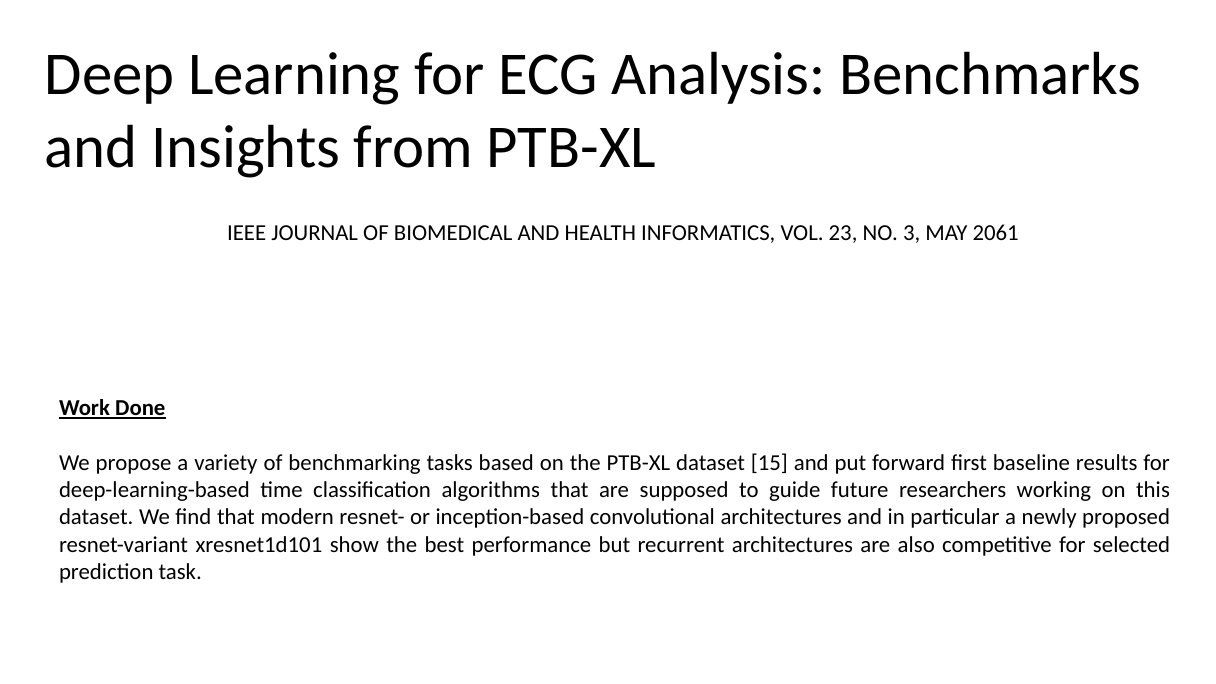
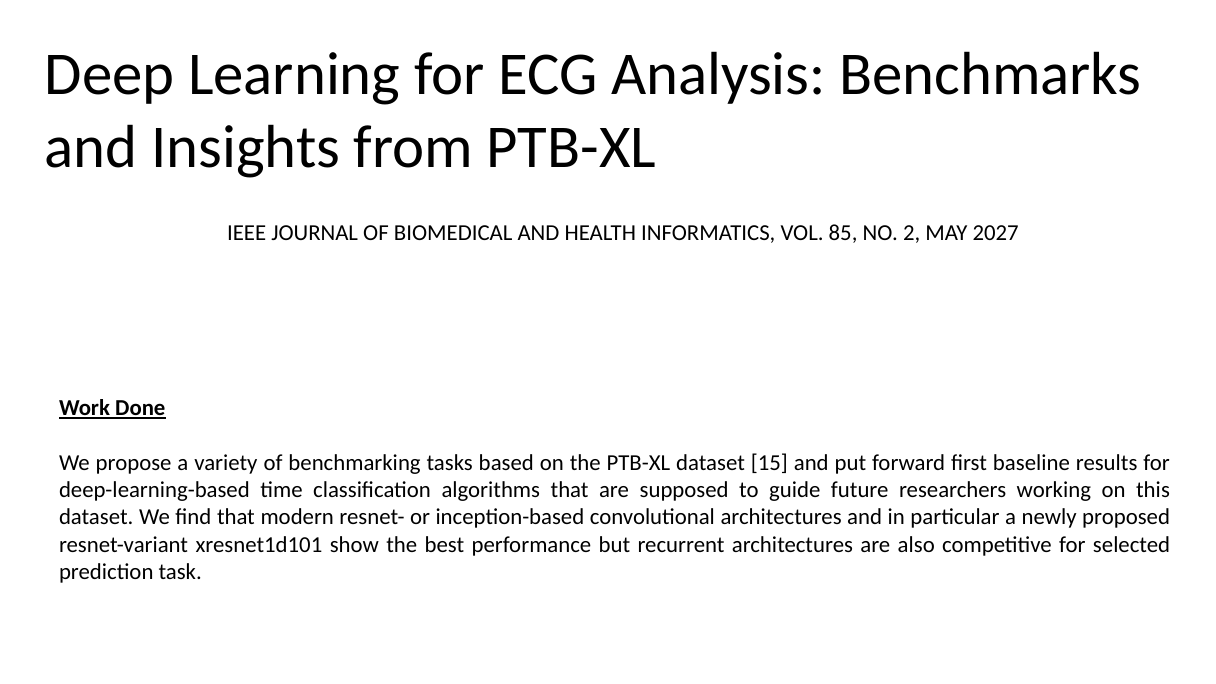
23: 23 -> 85 (843, 233)
3: 3 -> 2 (912, 233)
2061: 2061 -> 2027 (996, 233)
